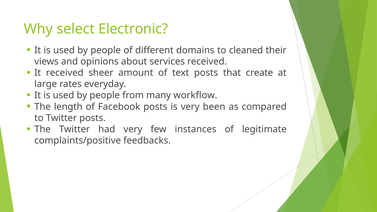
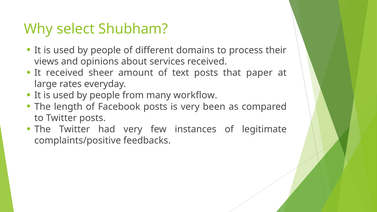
Electronic: Electronic -> Shubham (133, 29)
cleaned: cleaned -> process (246, 50)
create: create -> paper (259, 73)
